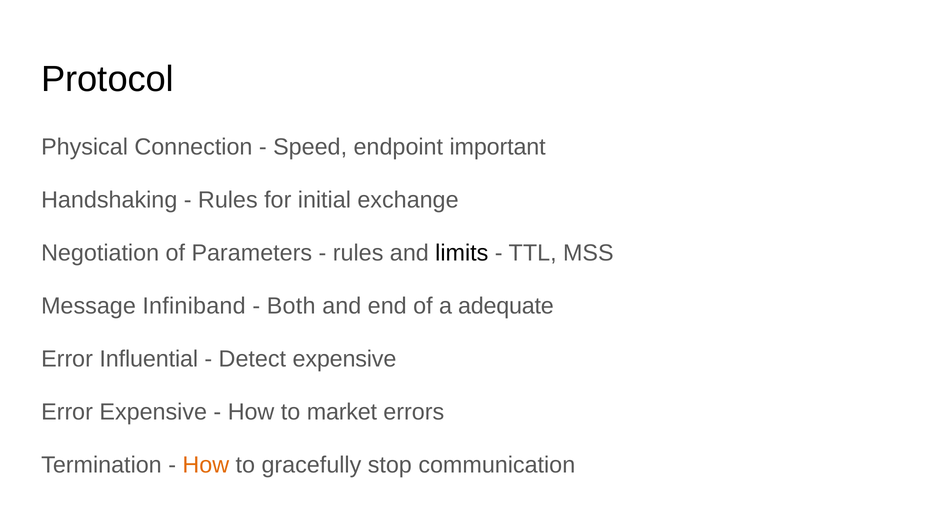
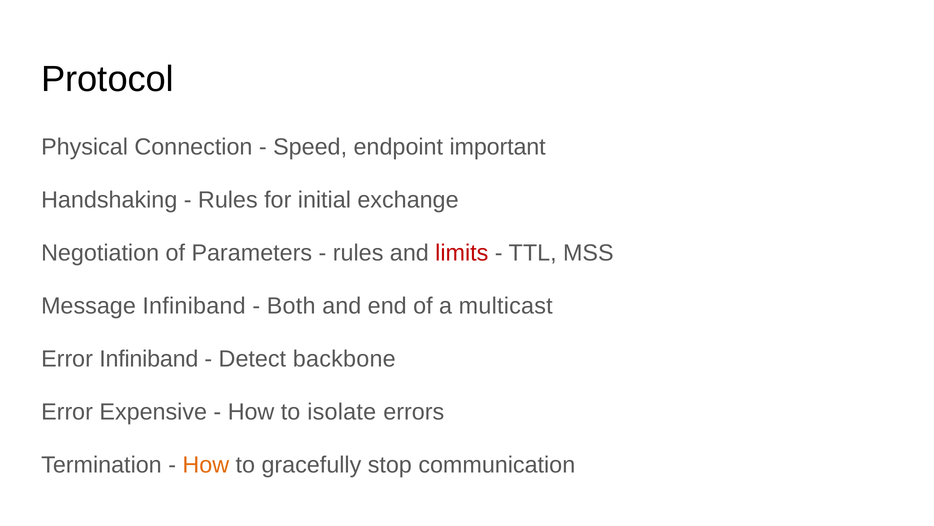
limits colour: black -> red (462, 253)
adequate: adequate -> multicast (506, 306)
Error Influential: Influential -> Infiniband (149, 359)
Detect expensive: expensive -> backbone (344, 359)
market: market -> isolate (342, 412)
